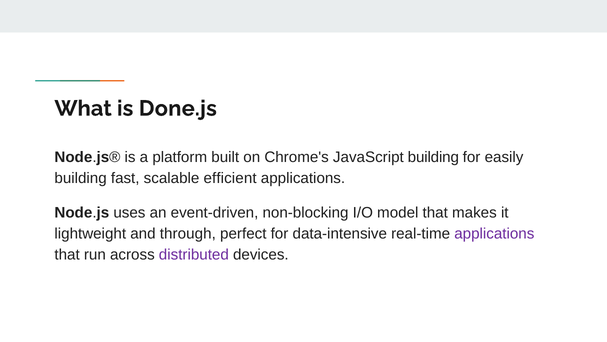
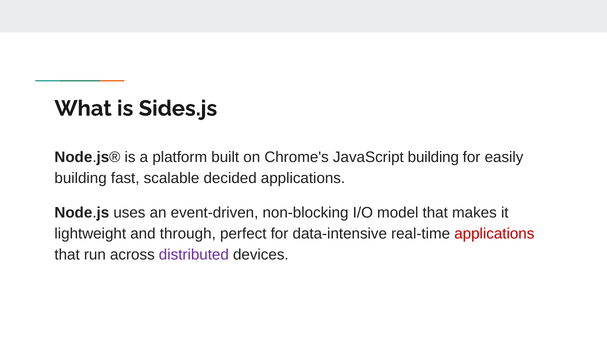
Done.js: Done.js -> Sides.js (178, 108)
efficient: efficient -> decided (230, 178)
applications colour: purple -> red (494, 233)
